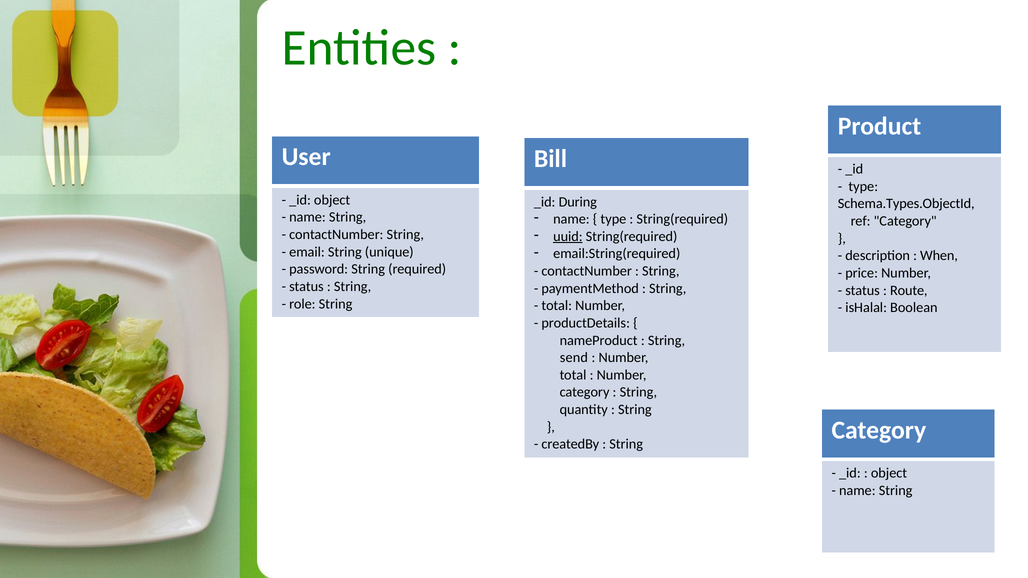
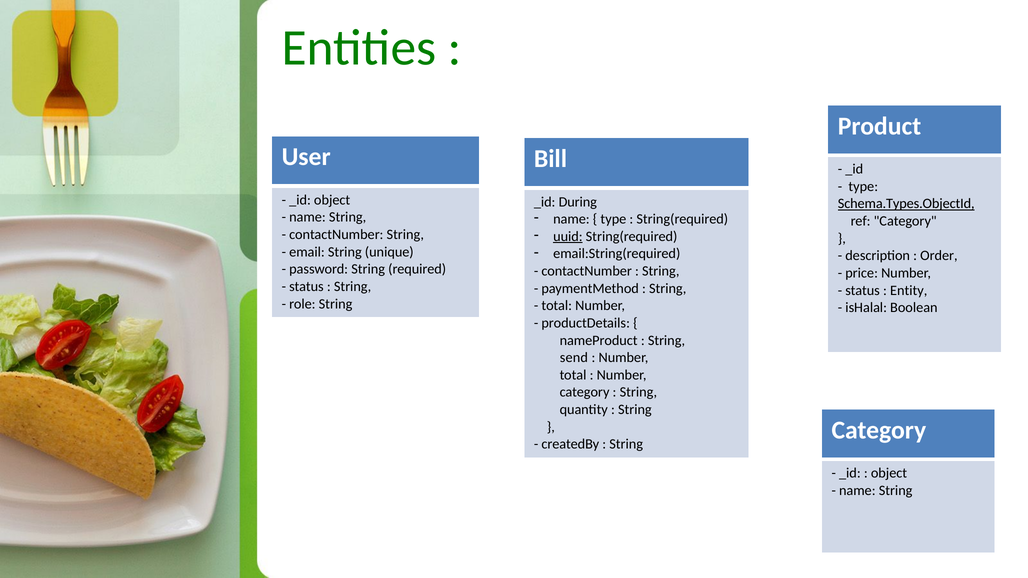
Schema.Types.ObjectId underline: none -> present (906, 204)
When: When -> Order (939, 256)
Route: Route -> Entity (909, 290)
